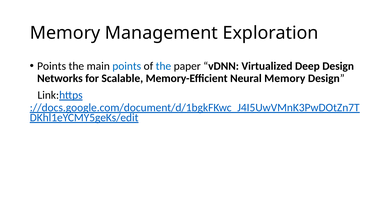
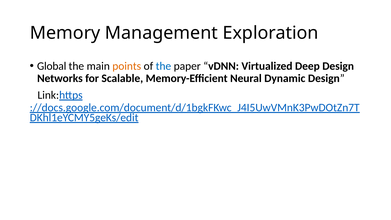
Points: Points -> Global (52, 66)
points colour: blue -> orange (127, 66)
Neural Memory: Memory -> Dynamic (285, 78)
